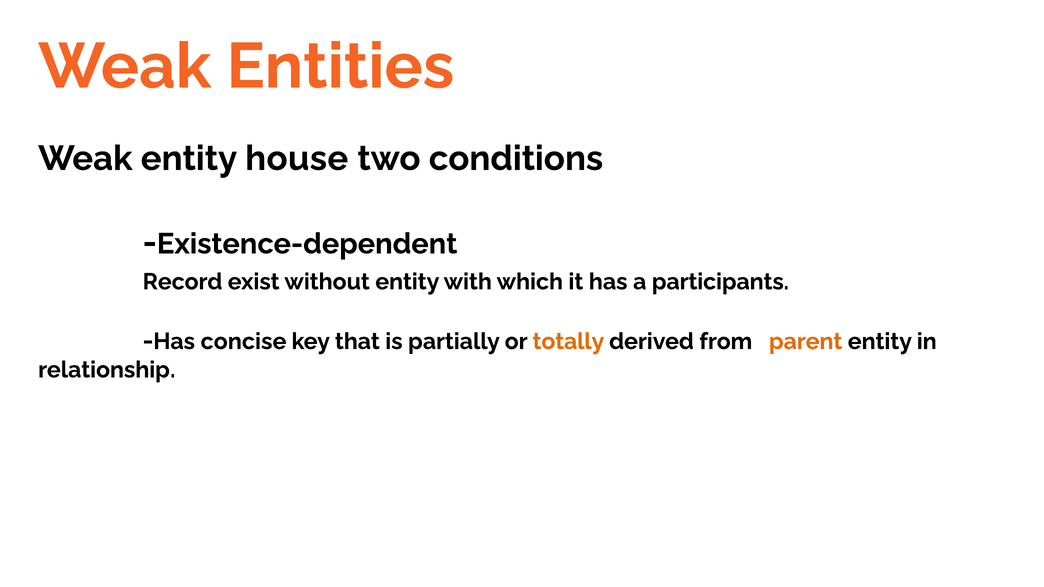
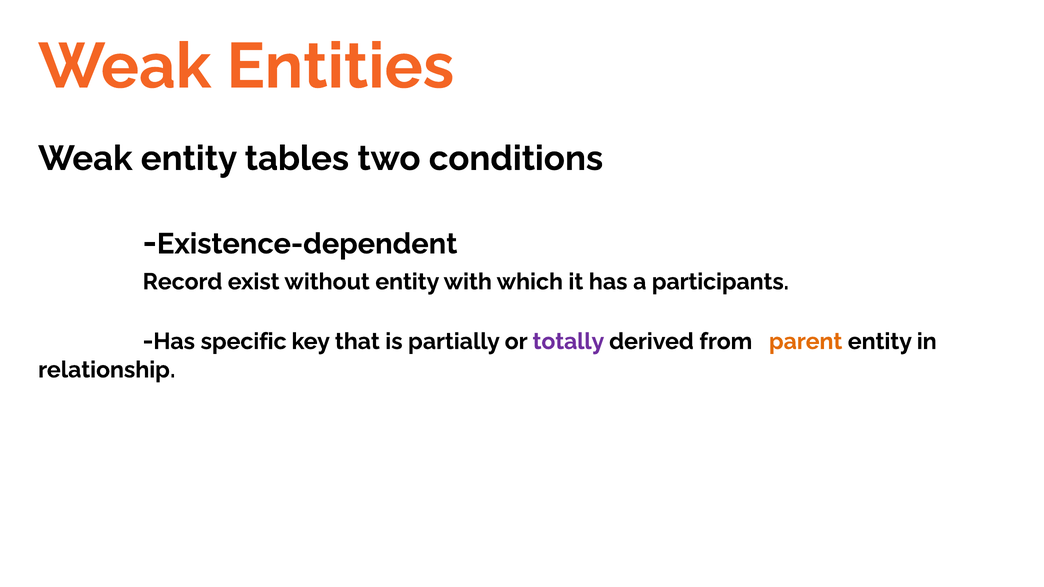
house: house -> tables (297, 159)
concise: concise -> specific (244, 342)
totally colour: orange -> purple (568, 342)
